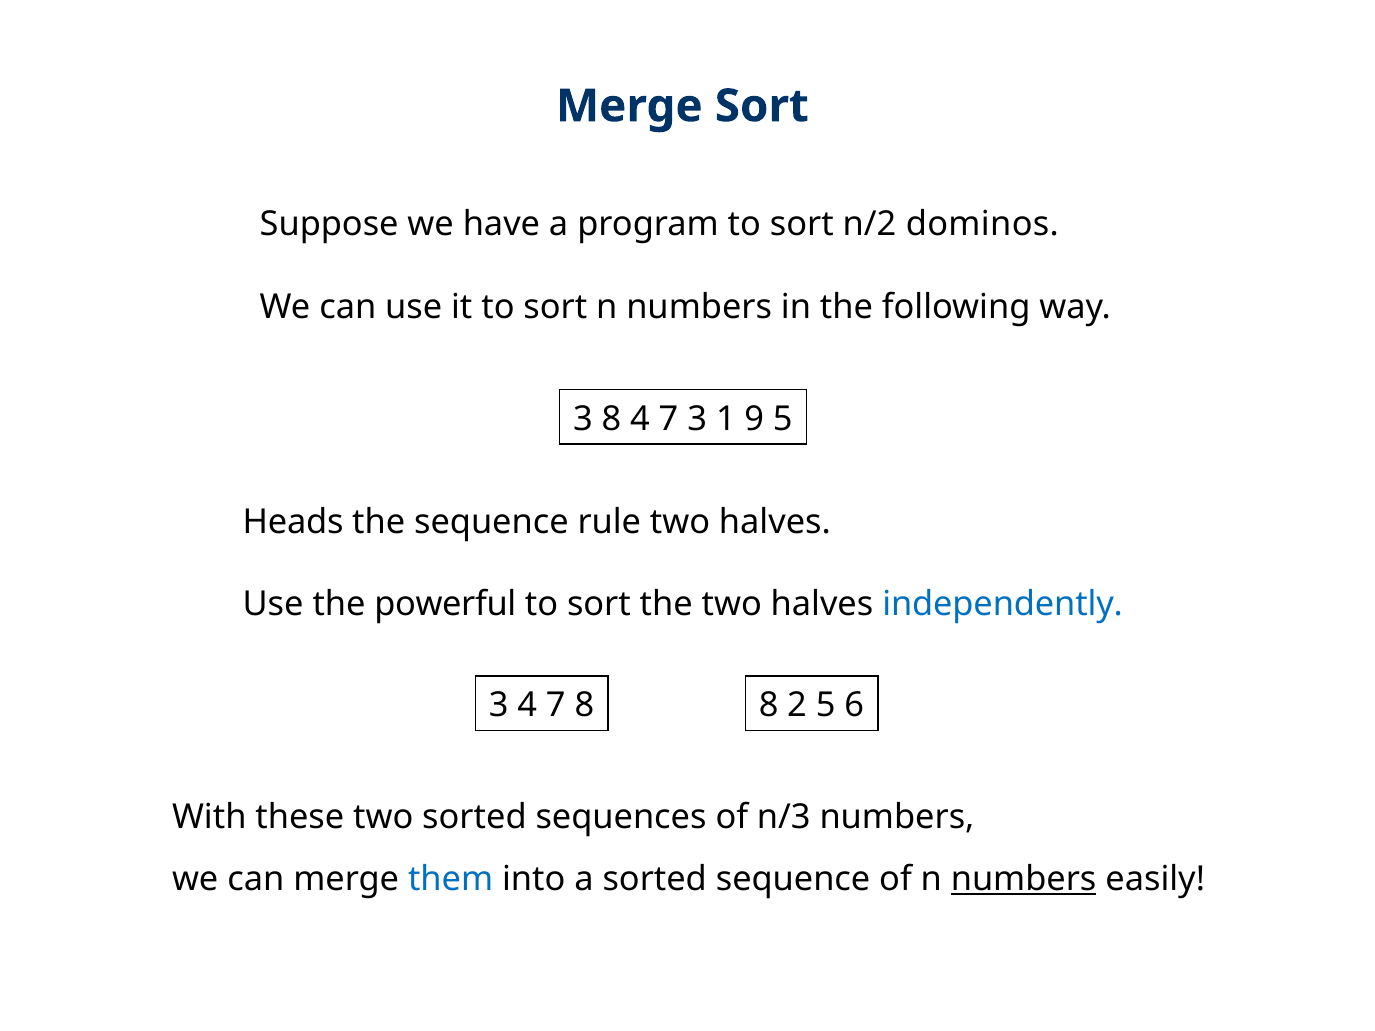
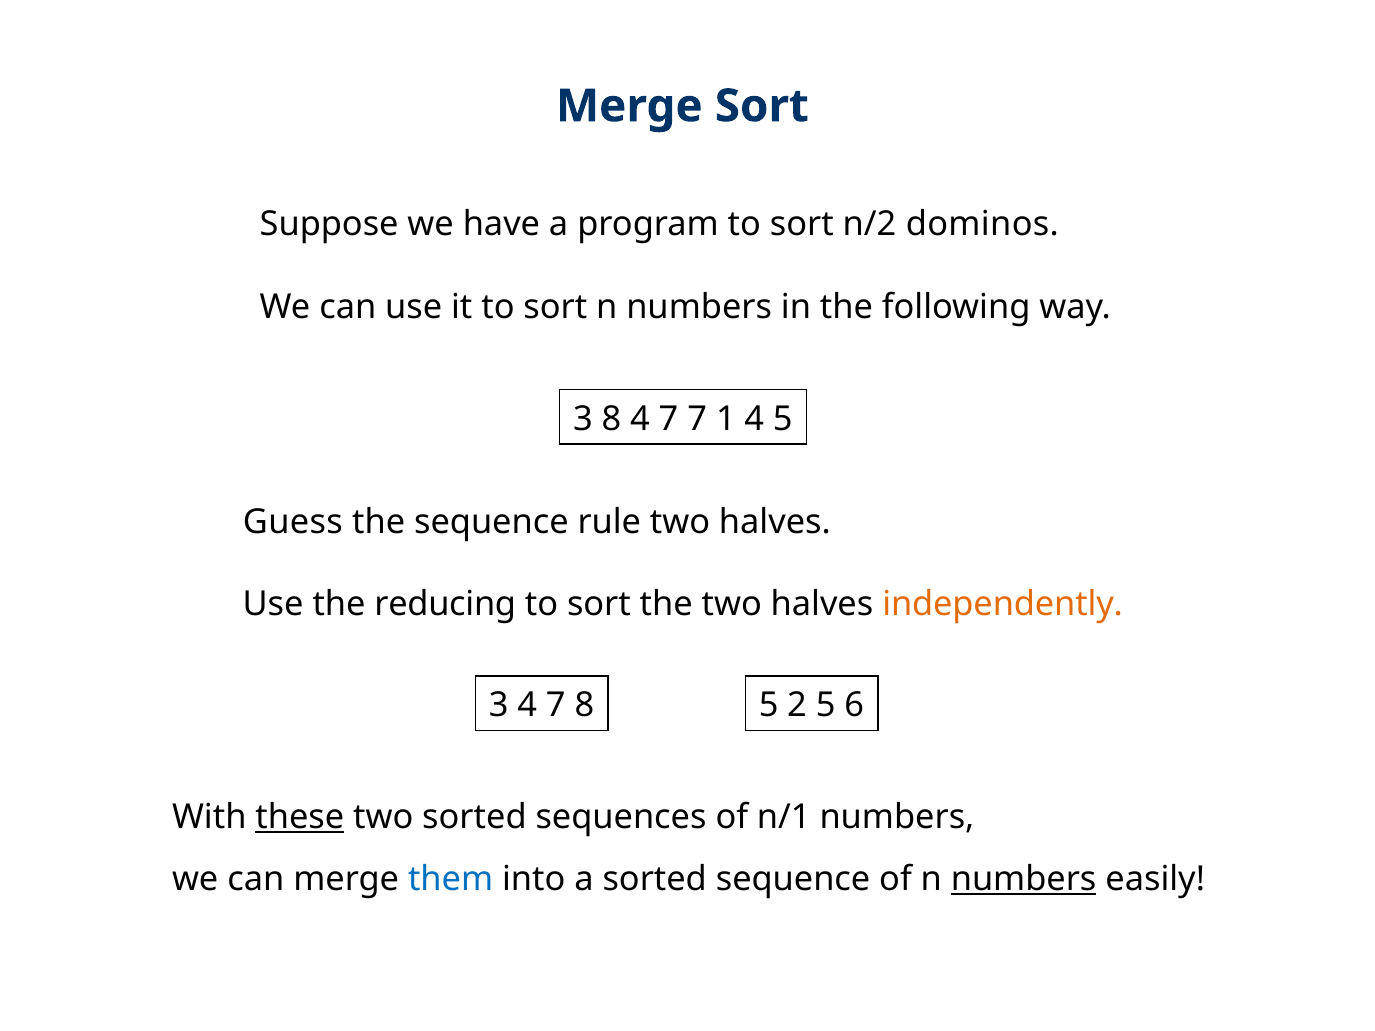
7 3: 3 -> 7 (697, 419)
1 9: 9 -> 4 (754, 419)
Heads: Heads -> Guess (293, 522)
powerful: powerful -> reducing (445, 605)
independently colour: blue -> orange (1003, 605)
8 8: 8 -> 5 (769, 706)
these underline: none -> present (300, 818)
n/3: n/3 -> n/1 (784, 818)
